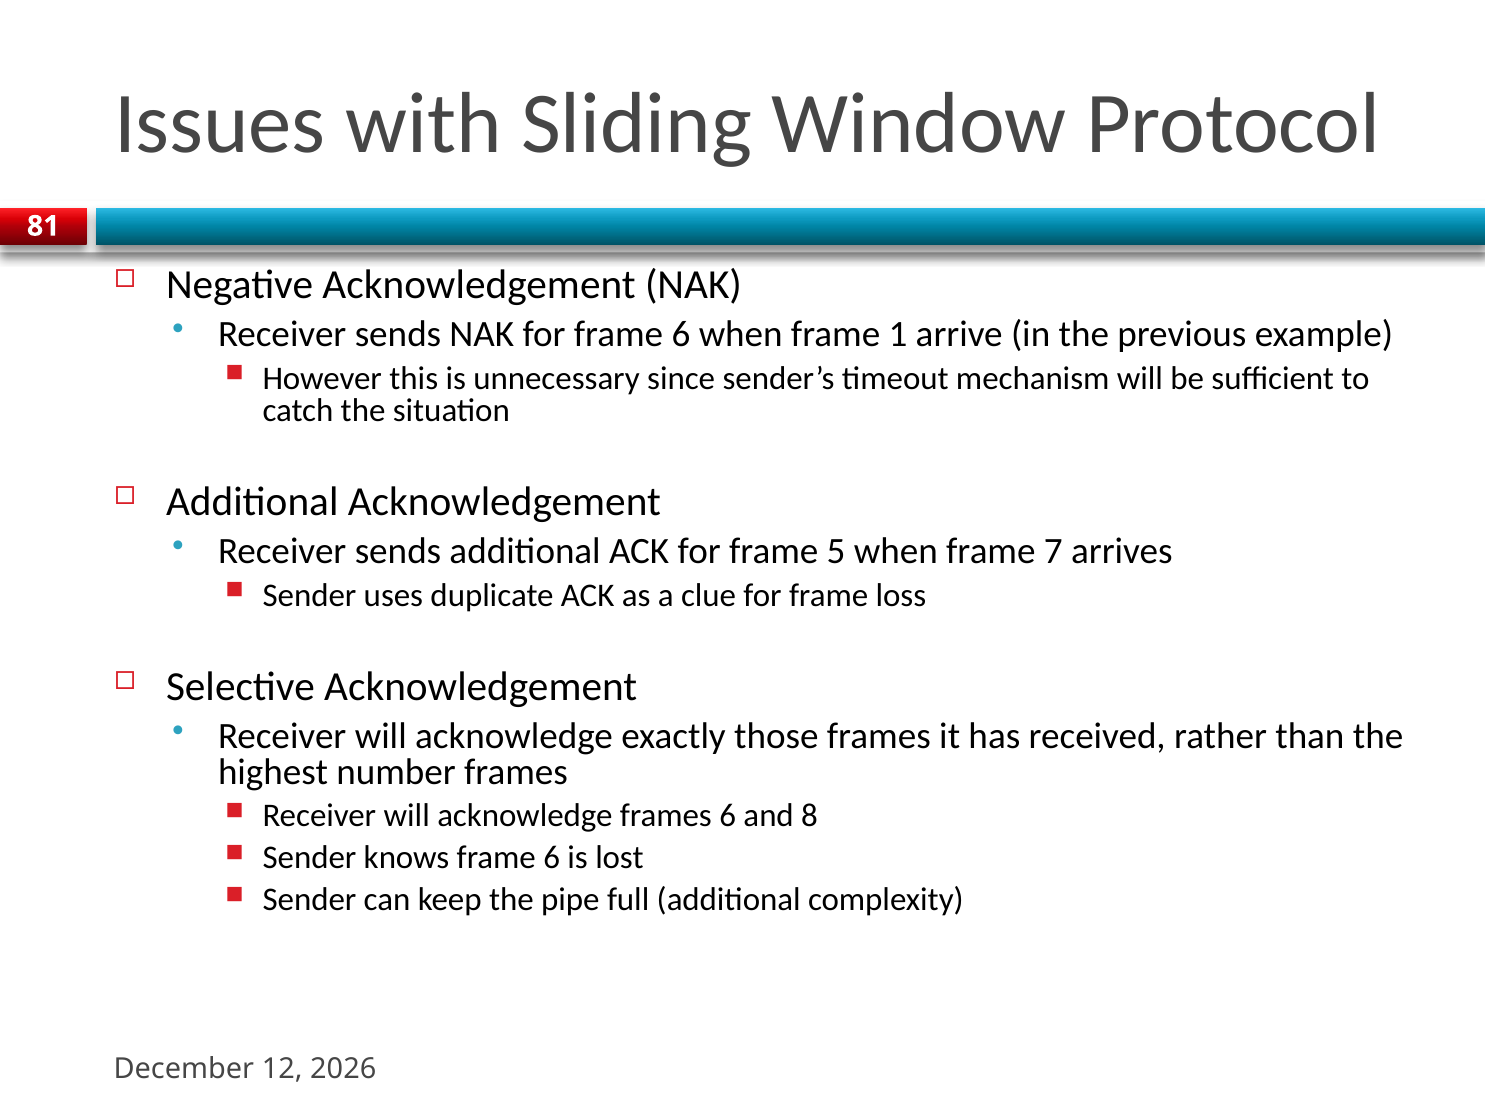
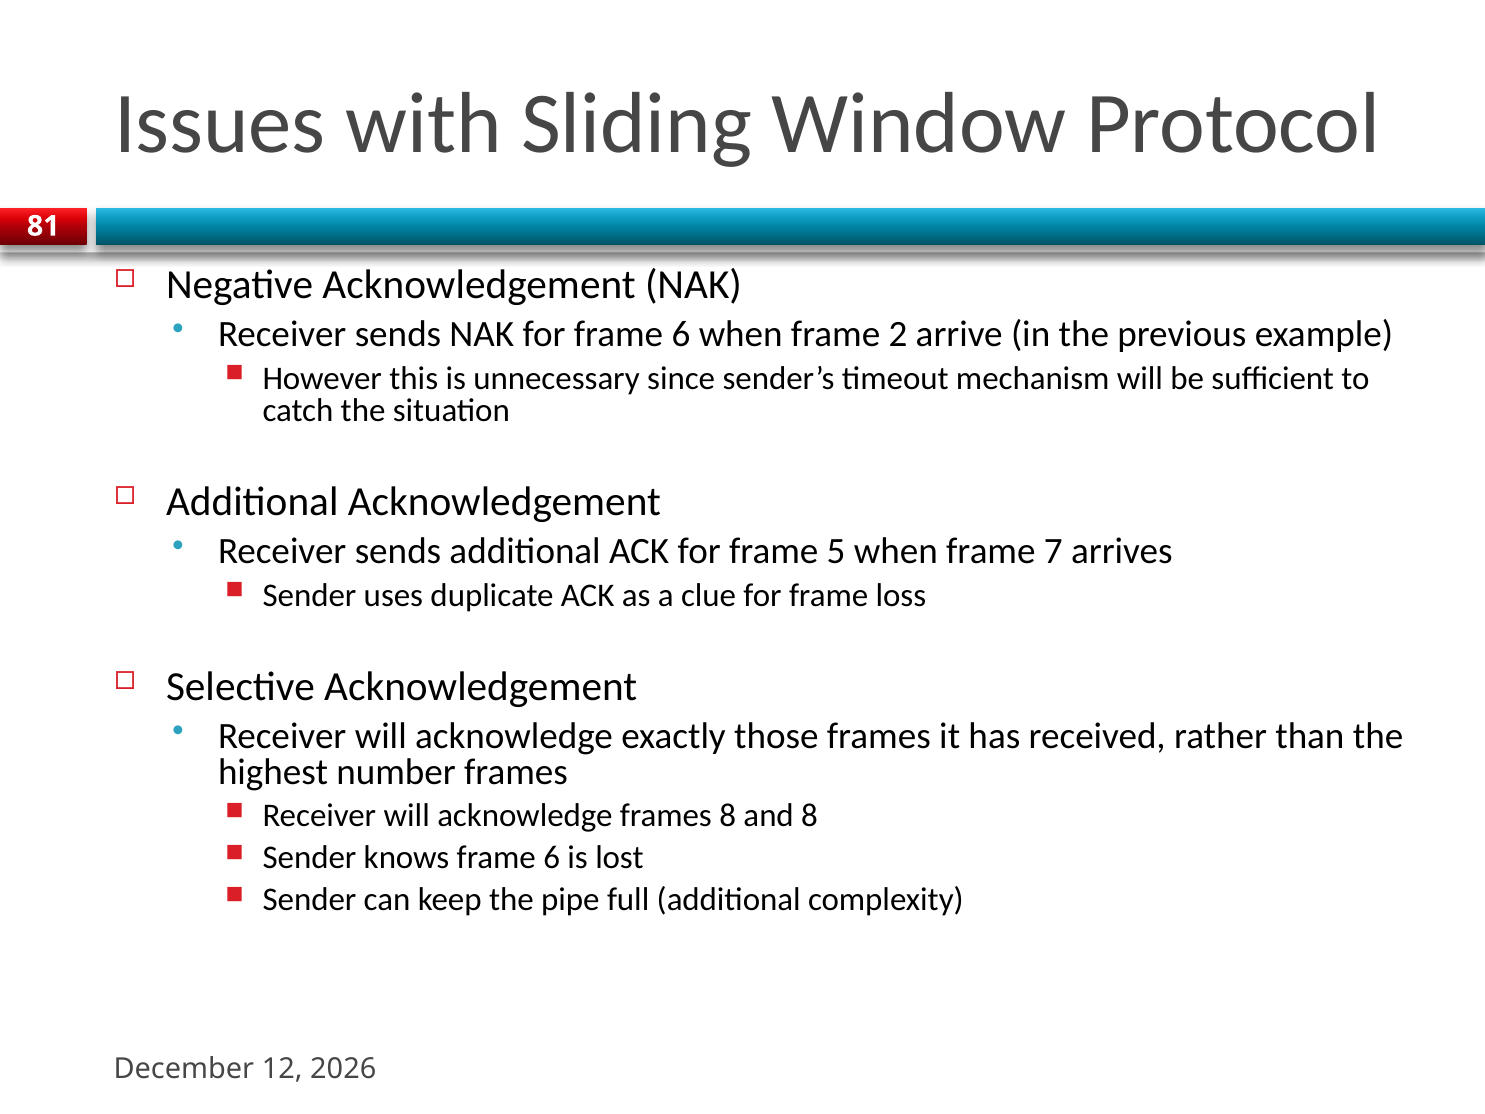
1: 1 -> 2 (898, 334)
frames 6: 6 -> 8 (728, 816)
